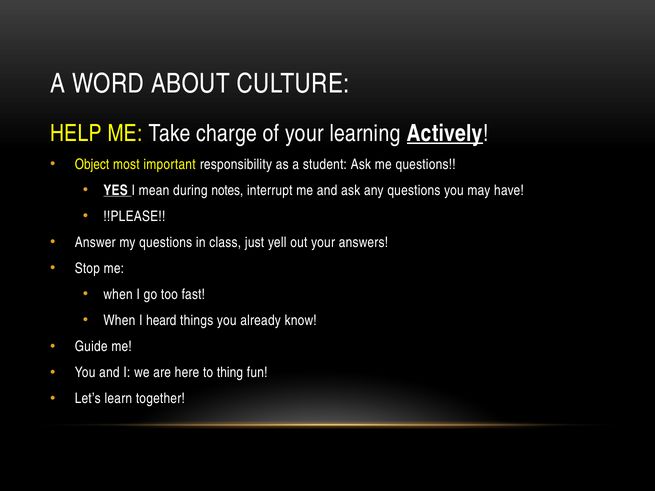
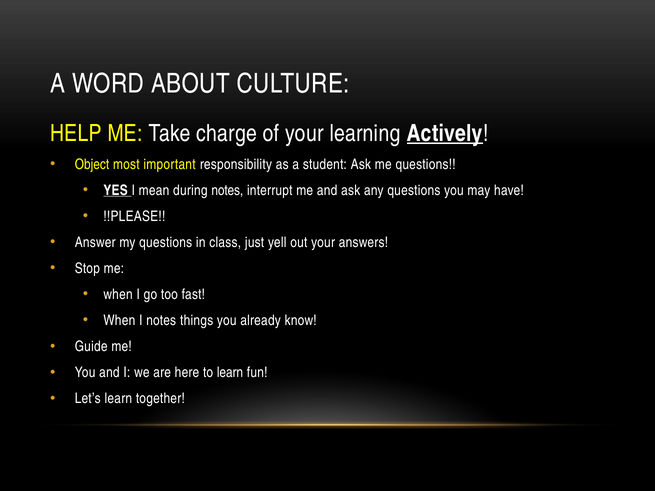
I heard: heard -> notes (161, 321)
to thing: thing -> learn (230, 373)
